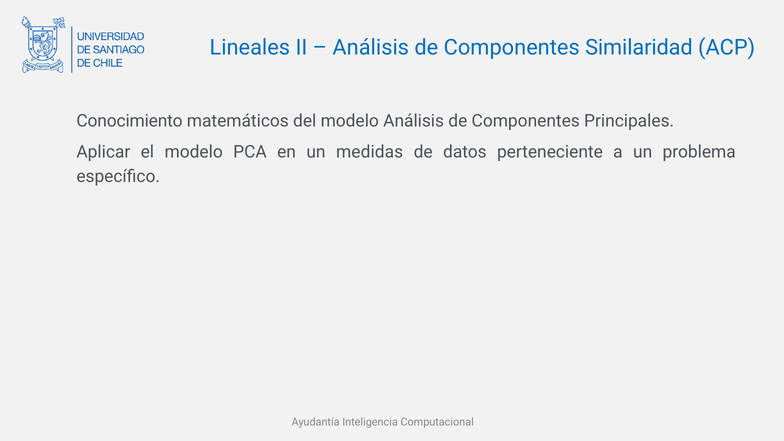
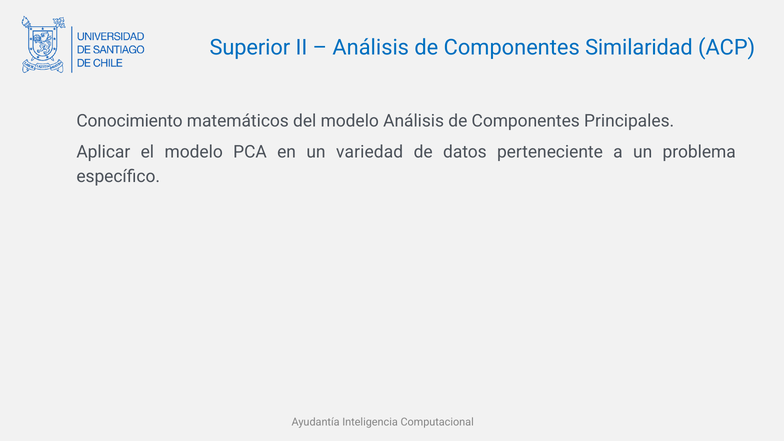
Lineales: Lineales -> Superior (250, 47)
medidas: medidas -> variedad (370, 152)
